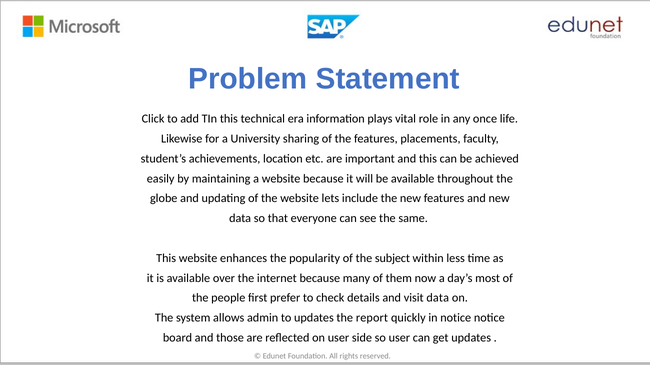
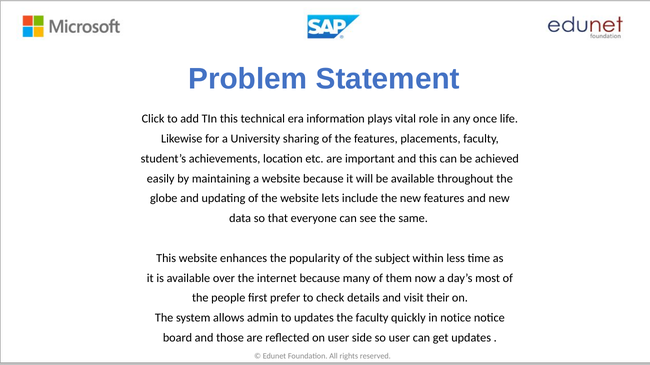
visit data: data -> their (438, 298)
the report: report -> faculty (372, 318)
